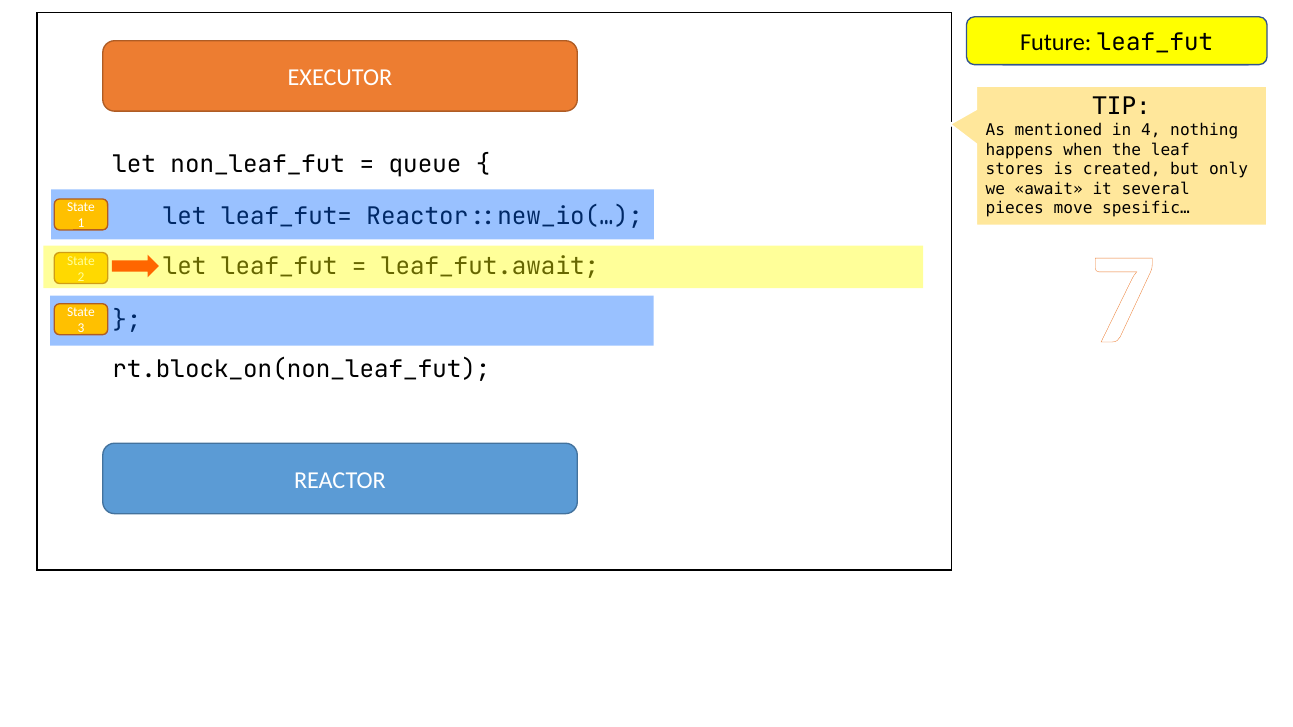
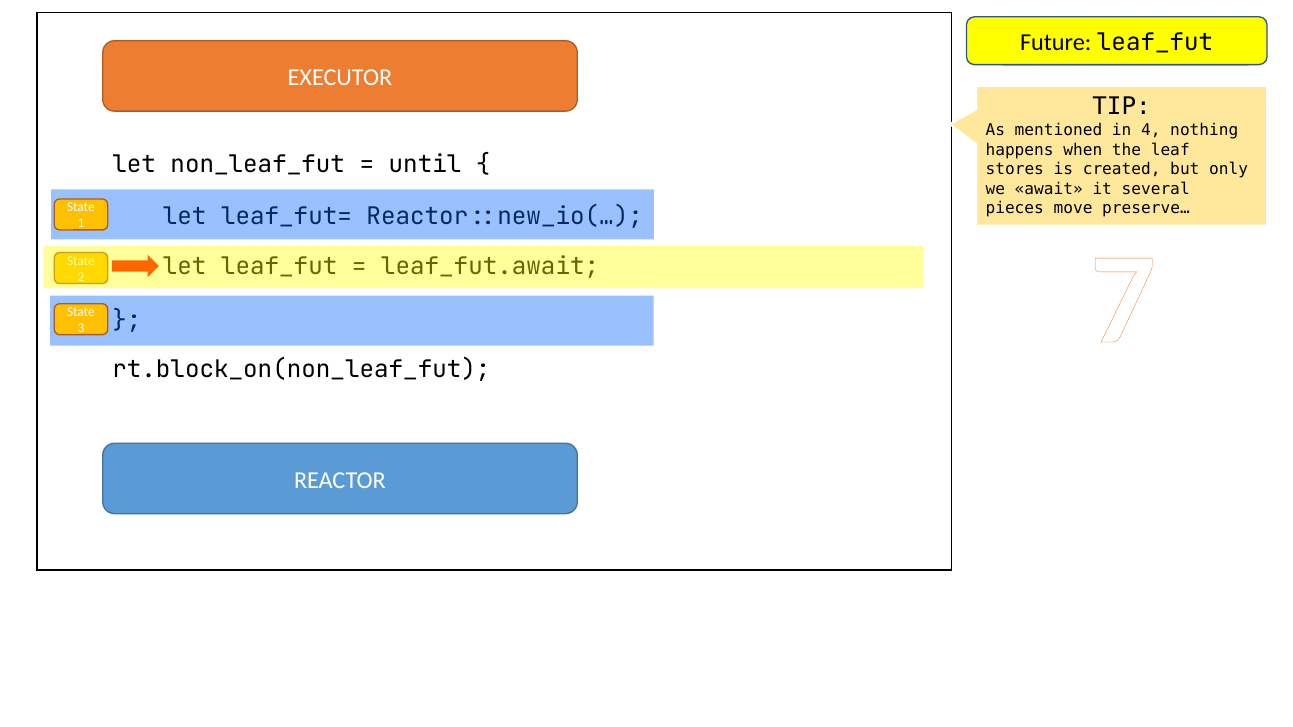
queue: queue -> until (425, 165)
spesific…: spesific… -> preserve… (1146, 208)
